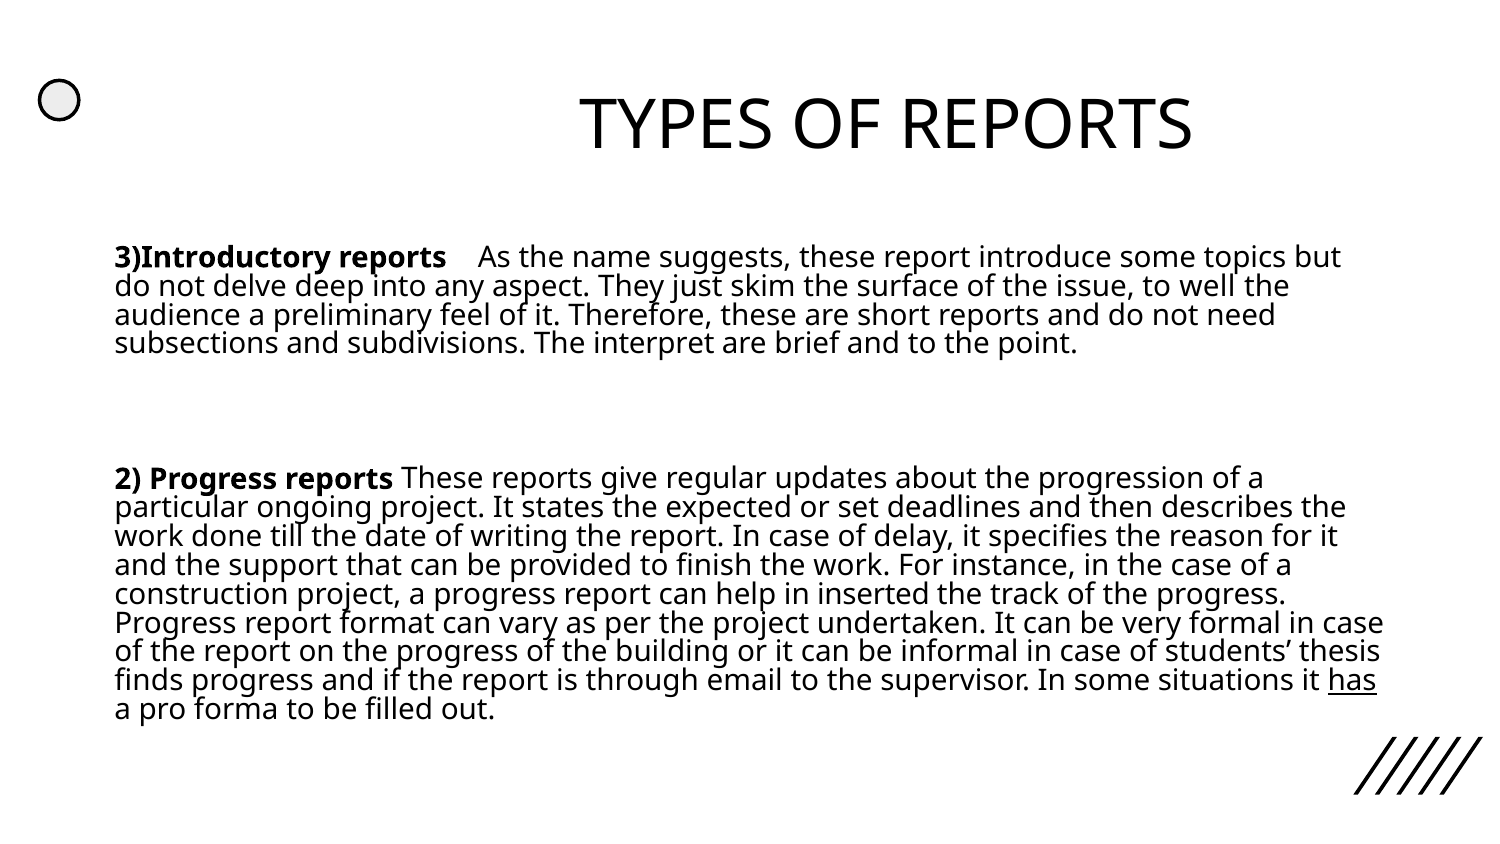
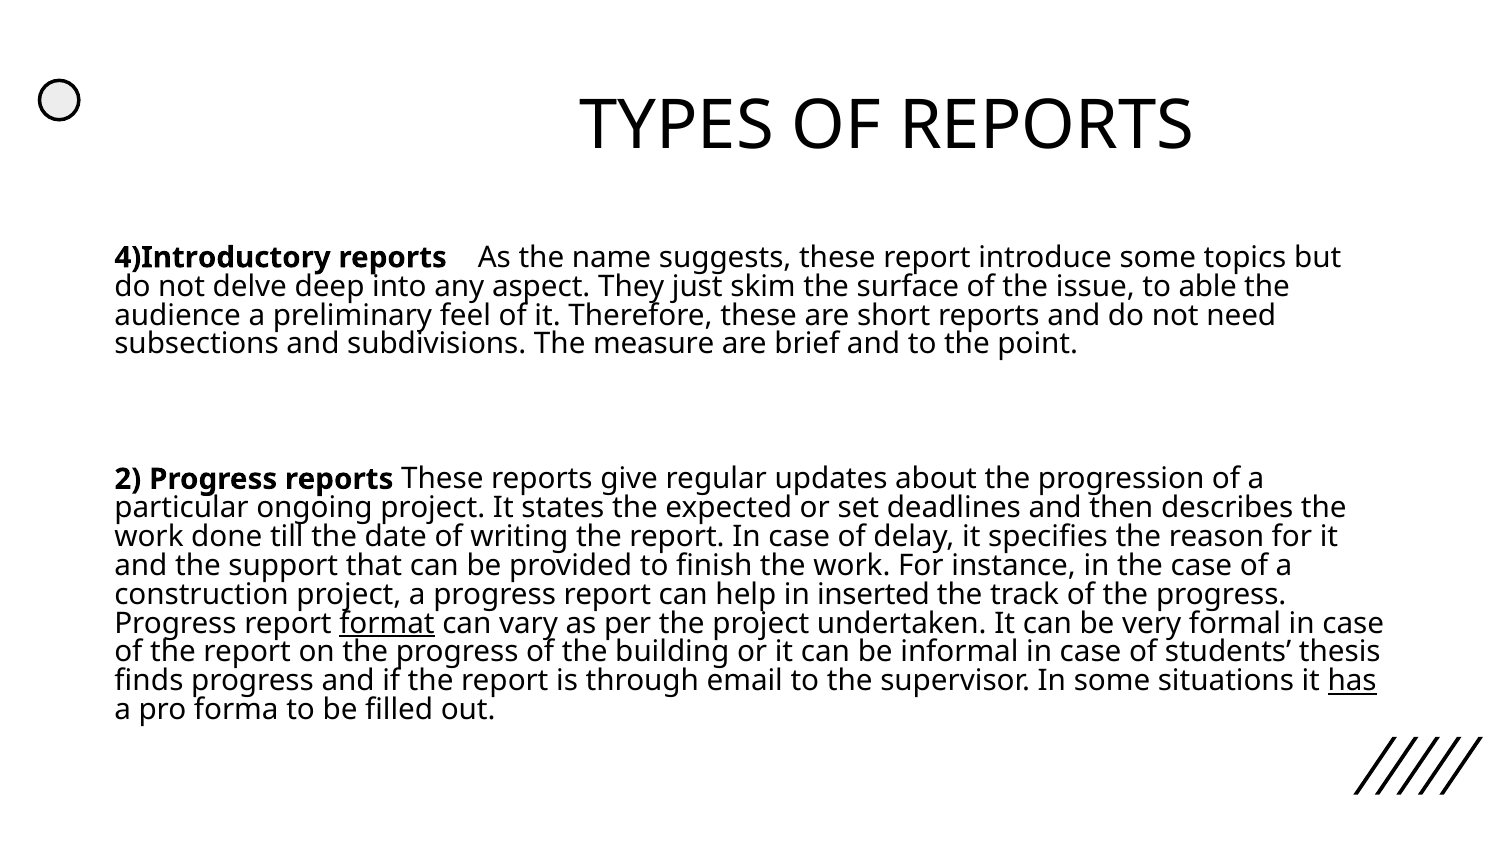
3)Introductory: 3)Introductory -> 4)Introductory (223, 257)
well: well -> able (1208, 286)
interpret: interpret -> measure (654, 344)
format underline: none -> present (387, 623)
